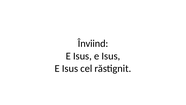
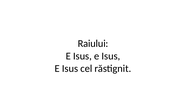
Înviind: Înviind -> Raiului (93, 43)
